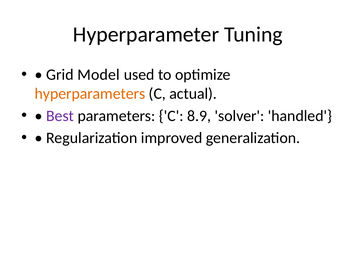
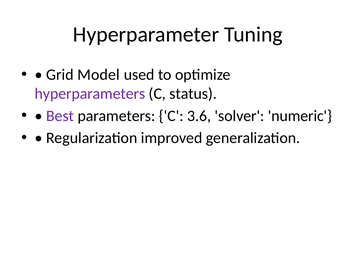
hyperparameters colour: orange -> purple (90, 94)
actual: actual -> status (193, 94)
8.9: 8.9 -> 3.6 (199, 116)
handled: handled -> numeric (300, 116)
